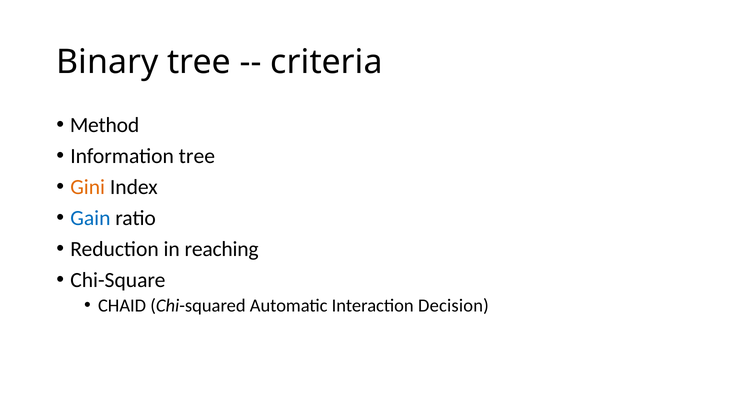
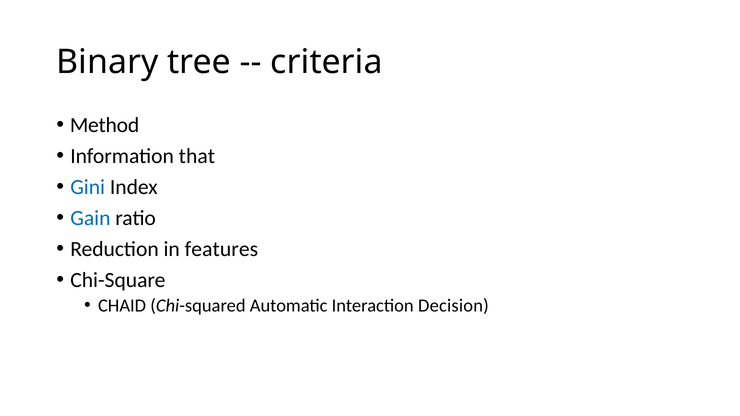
Information tree: tree -> that (197, 156)
Gini colour: orange -> blue (88, 187)
reaching: reaching -> features (221, 249)
